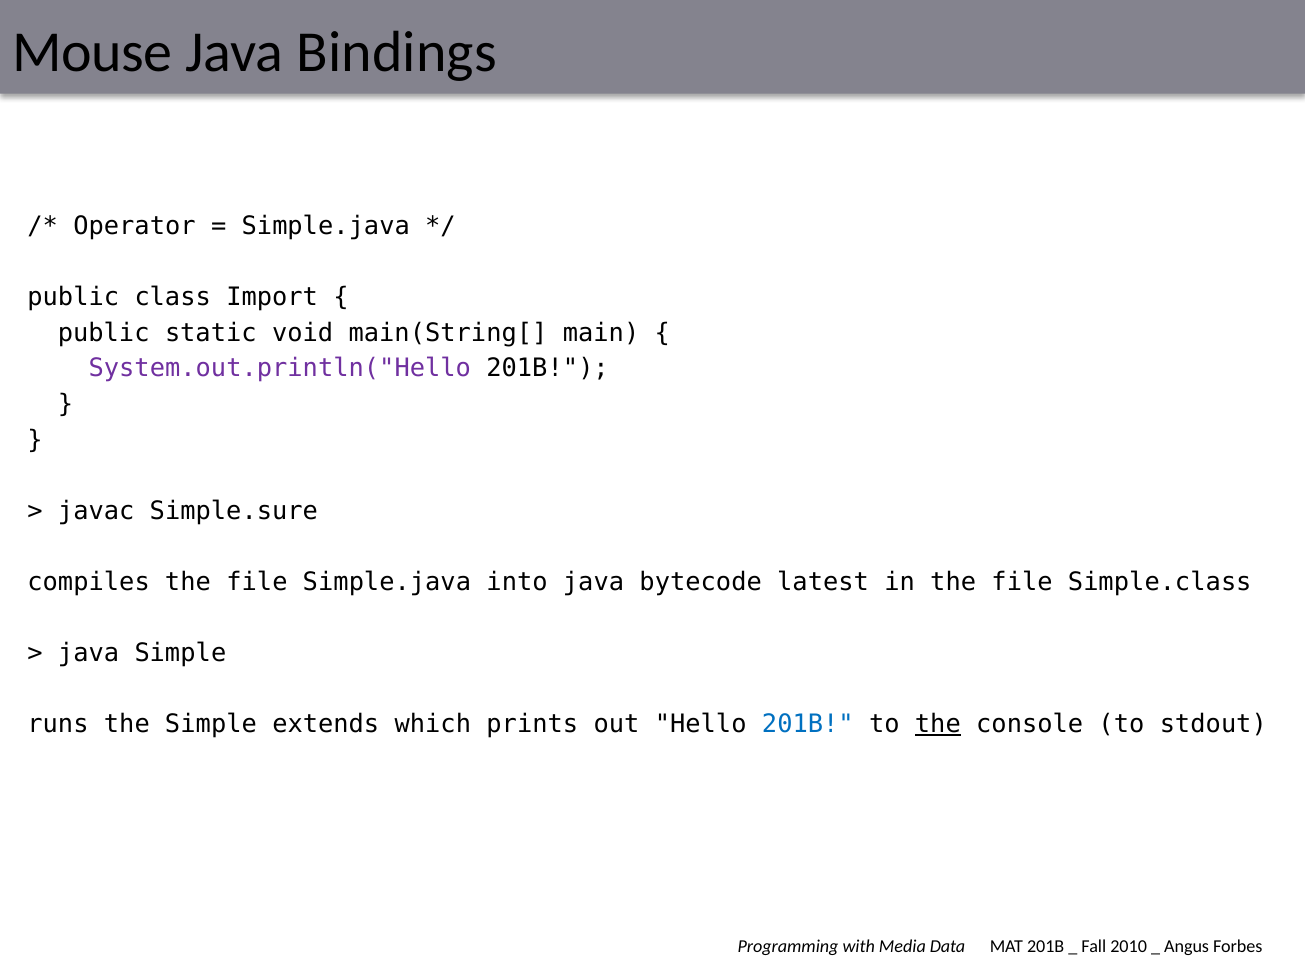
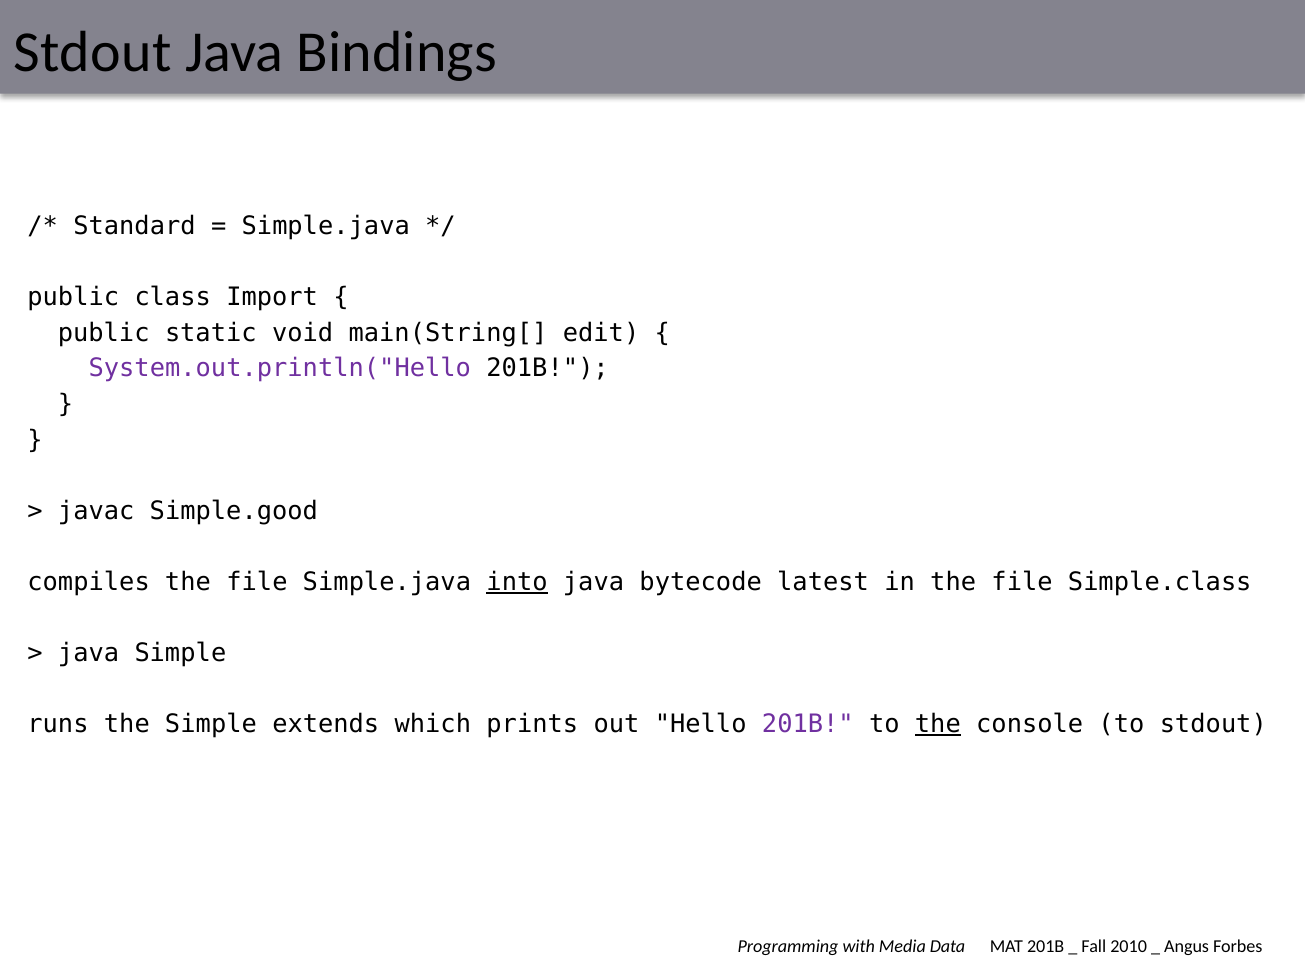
Mouse: Mouse -> Stdout (92, 52)
Operator: Operator -> Standard (134, 226)
main: main -> edit (601, 333)
Simple.sure: Simple.sure -> Simple.good (234, 511)
into underline: none -> present (517, 582)
201B colour: blue -> purple (808, 724)
